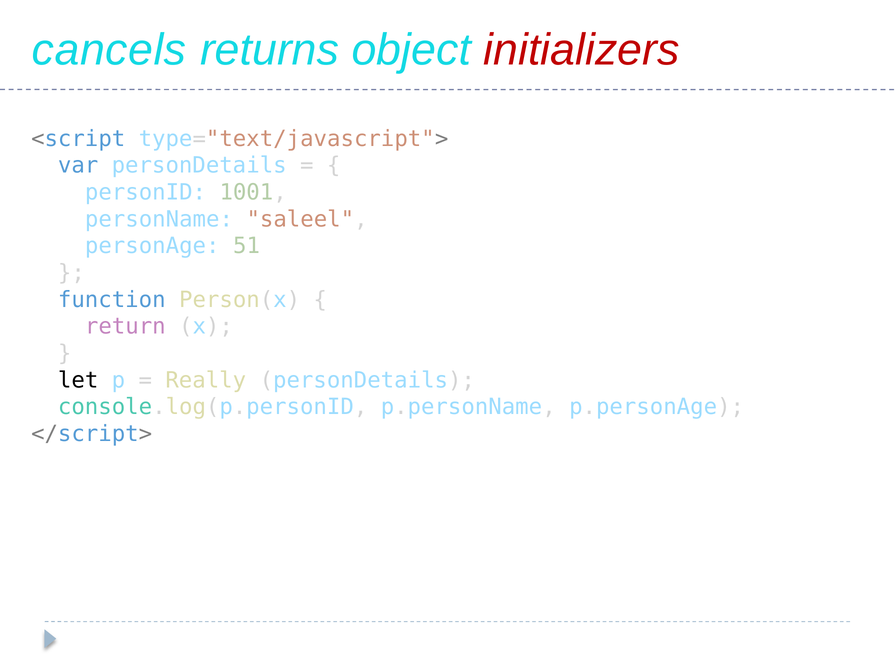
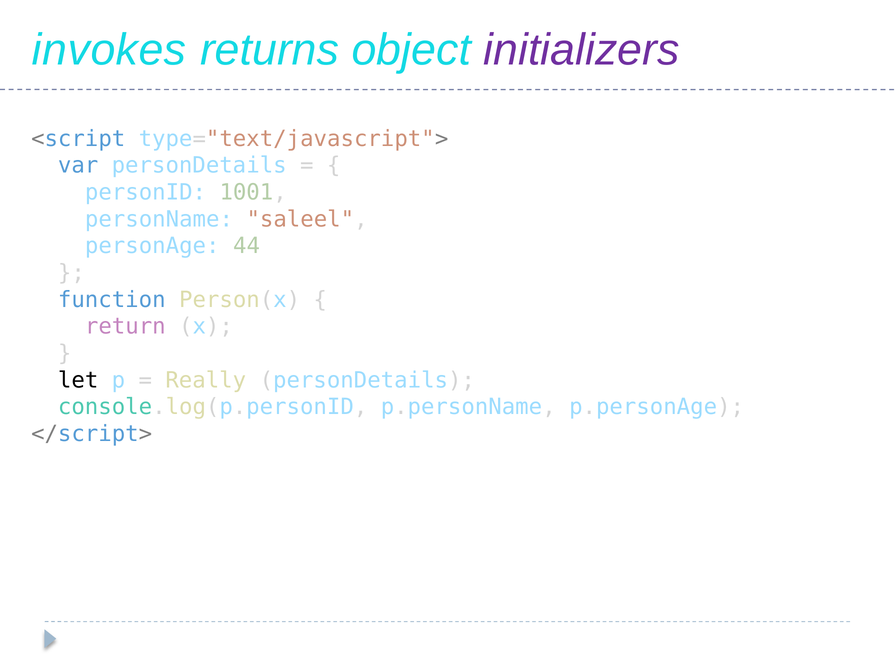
cancels: cancels -> invokes (109, 50)
initializers colour: red -> purple (581, 50)
51: 51 -> 44 (247, 246)
